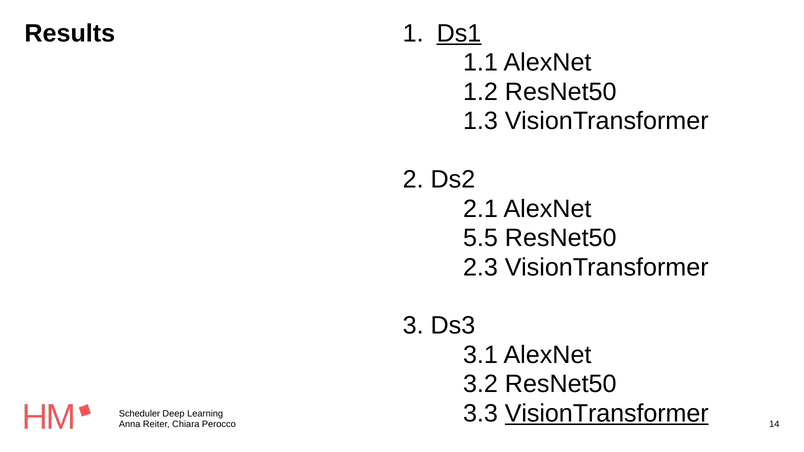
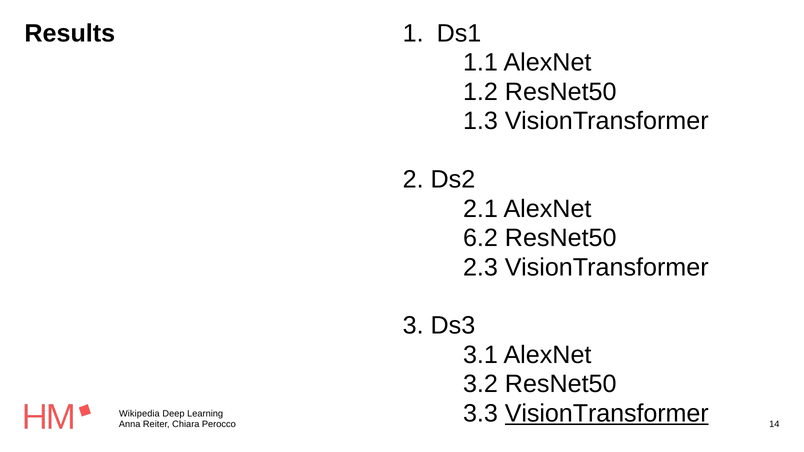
Ds1 underline: present -> none (459, 33)
5.5: 5.5 -> 6.2 (480, 238)
Scheduler: Scheduler -> Wikipedia (139, 414)
